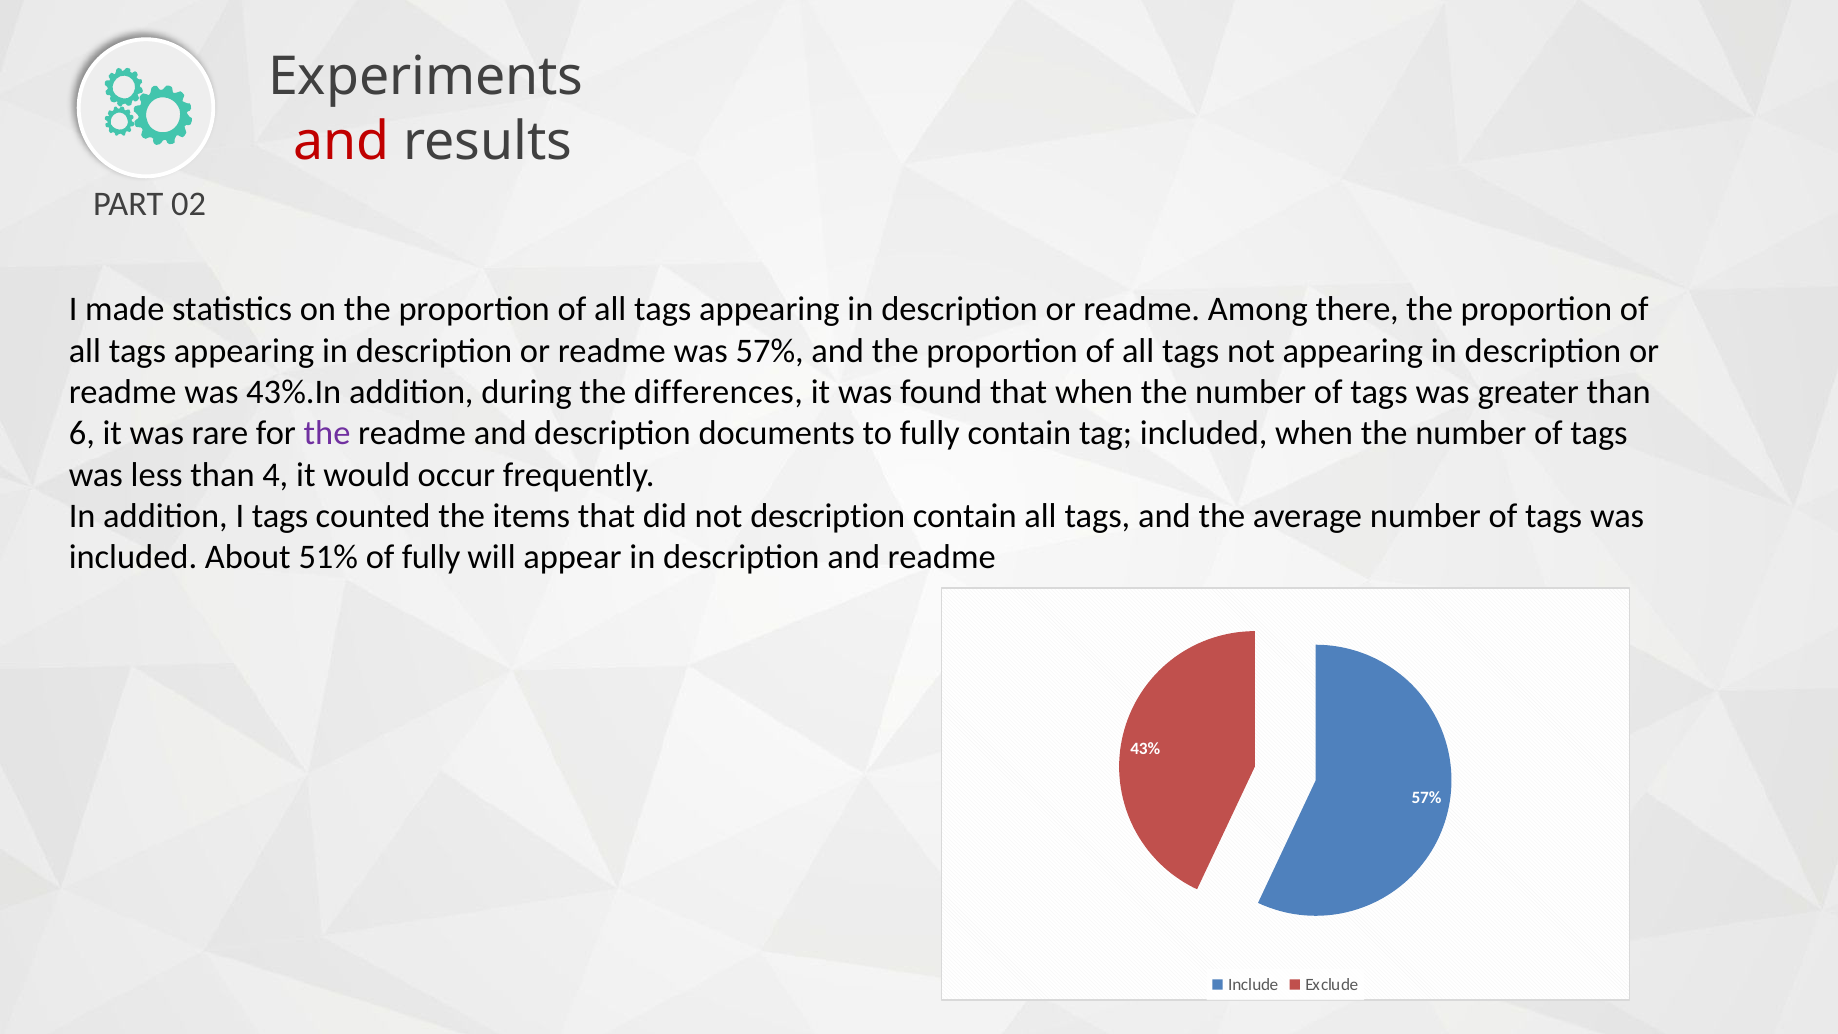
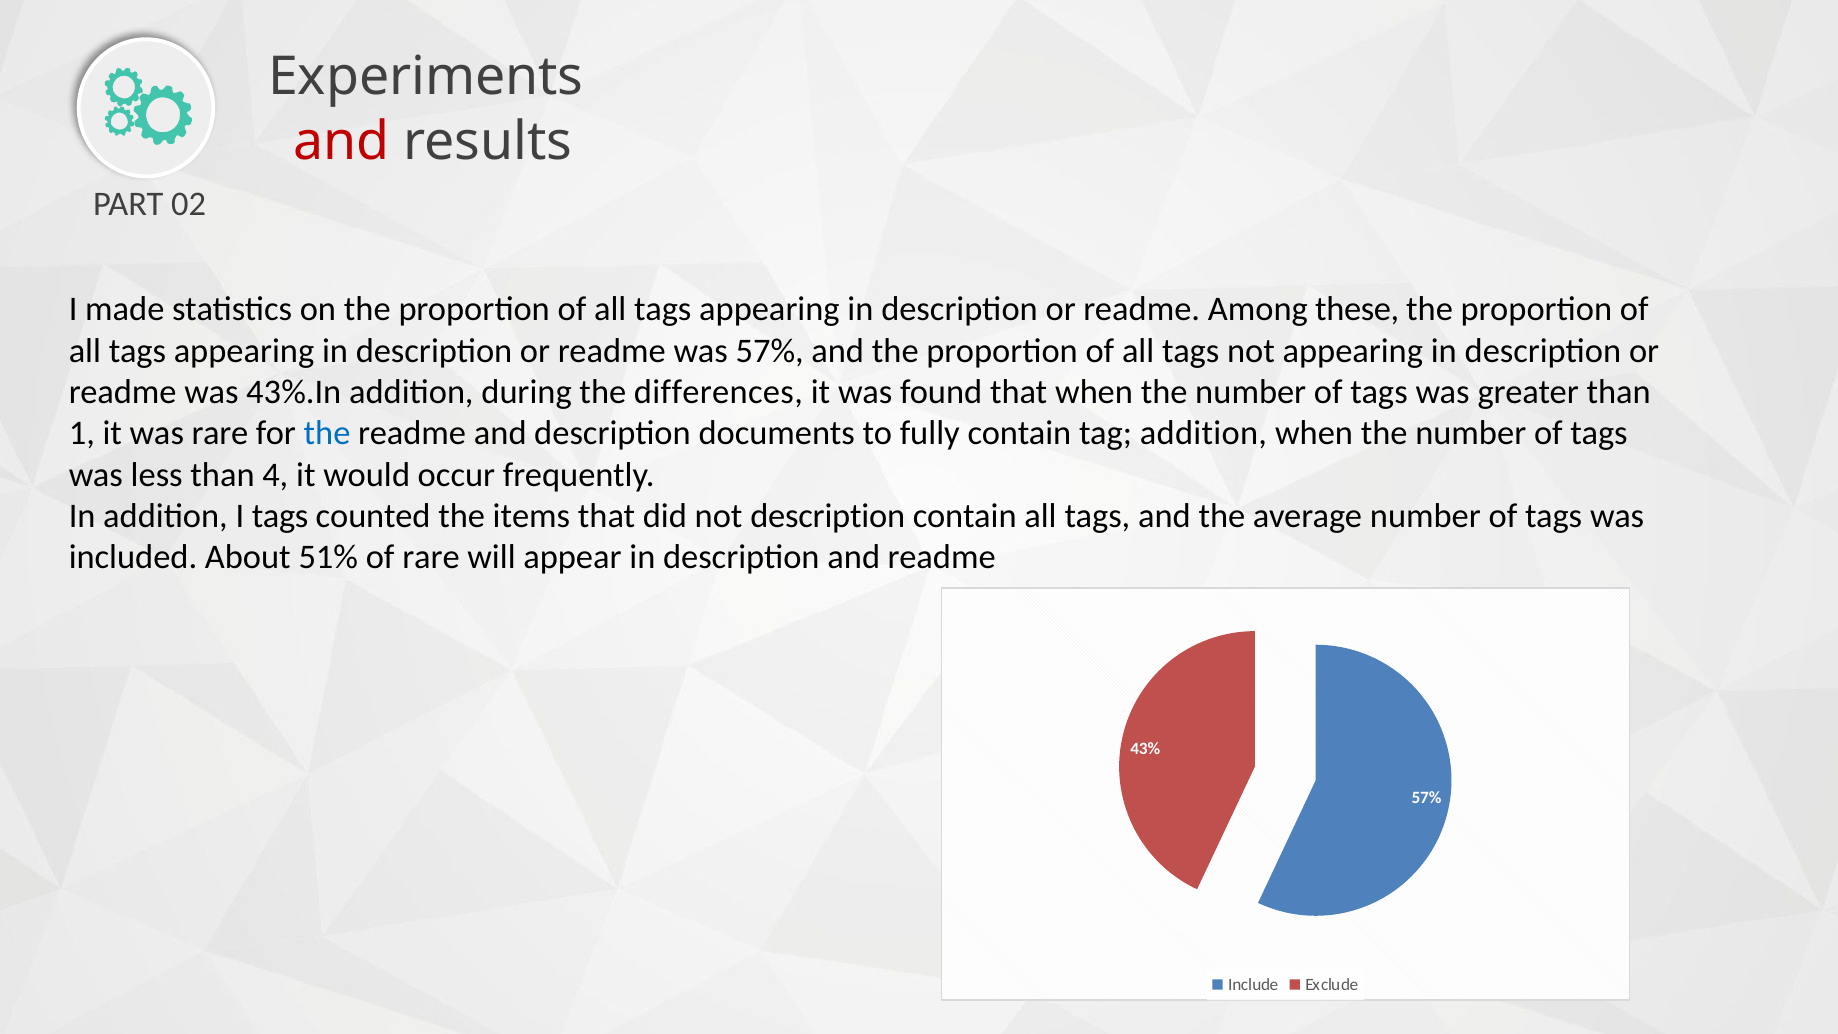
there: there -> these (1357, 309)
6: 6 -> 1 (82, 433)
the colour: purple -> blue (327, 433)
tag included: included -> addition (1203, 433)
of fully: fully -> rare (431, 558)
